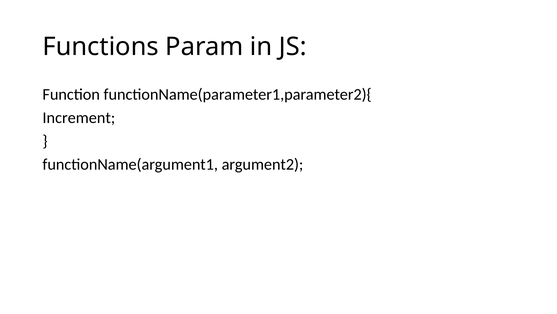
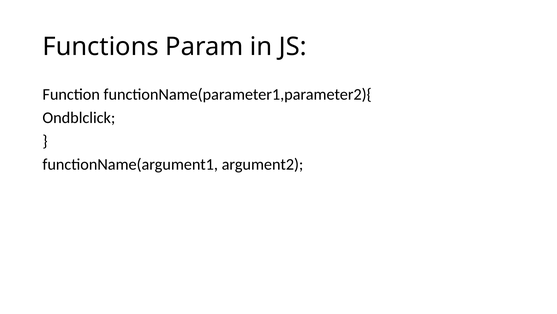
Increment: Increment -> Ondblclick (79, 118)
